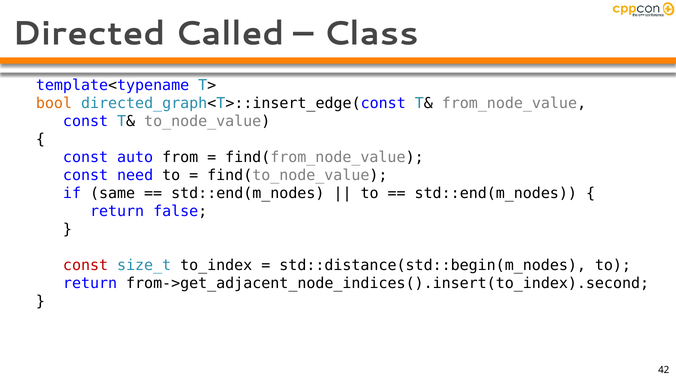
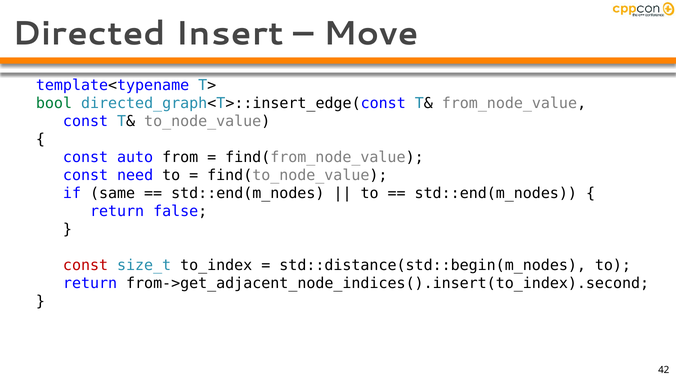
Called: Called -> Insert (229, 34)
Class: Class -> Move (371, 34)
bool colour: orange -> green (54, 103)
